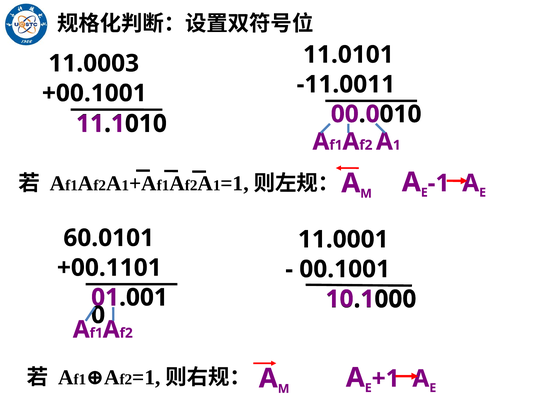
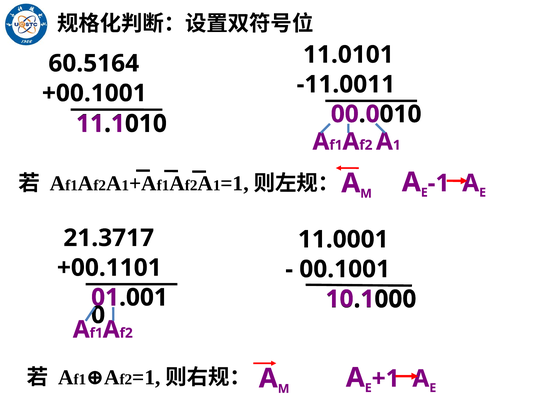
11.0003: 11.0003 -> 60.5164 (94, 63)
60.0101: 60.0101 -> 21.3717 (109, 238)
